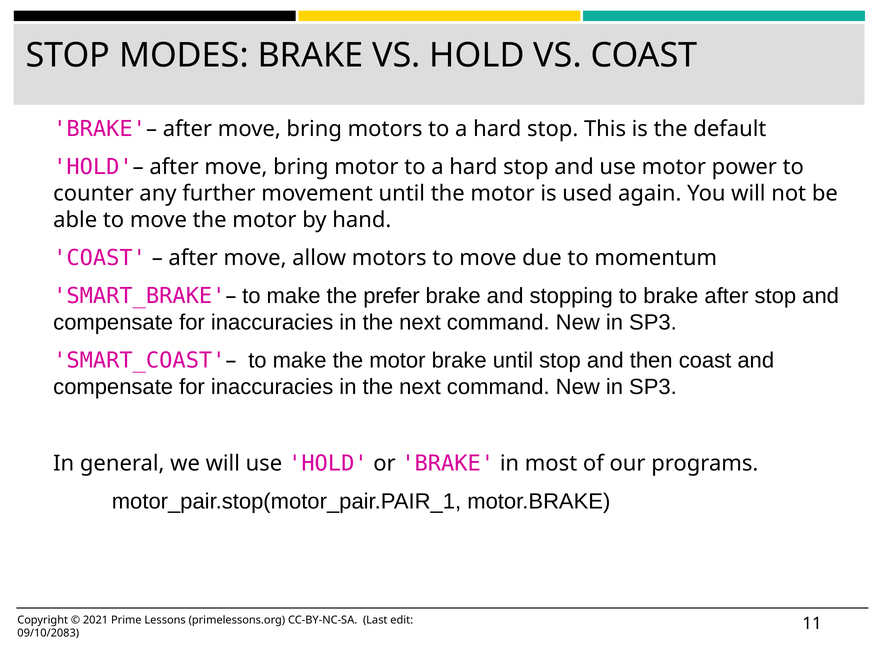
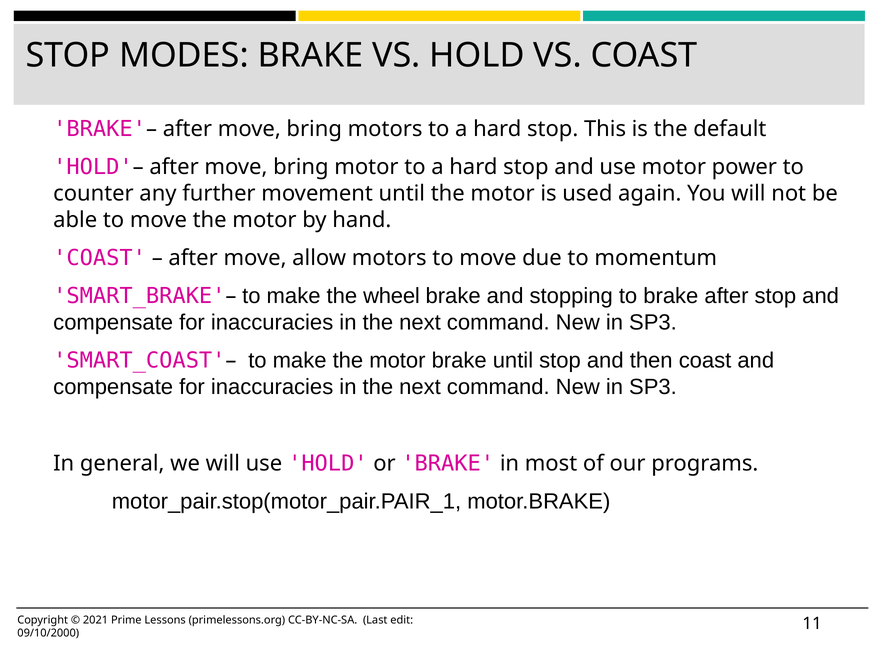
prefer: prefer -> wheel (391, 296)
09/10/2083: 09/10/2083 -> 09/10/2000 (48, 634)
